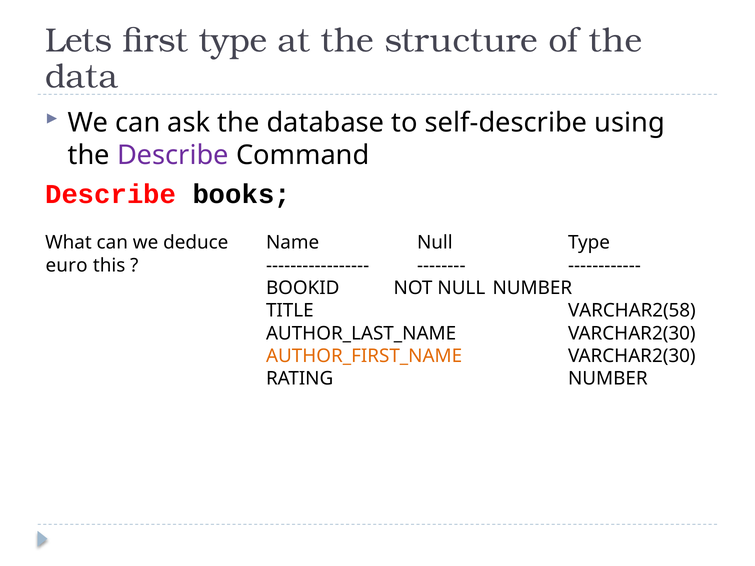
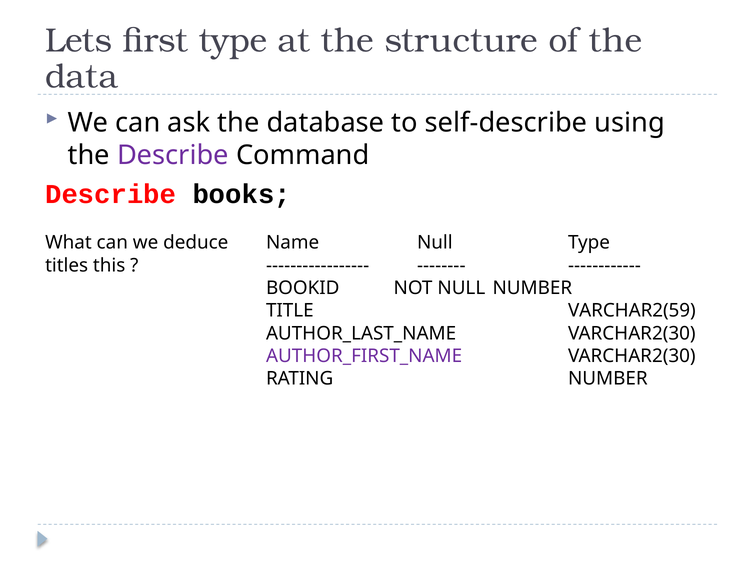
euro: euro -> titles (67, 265)
VARCHAR2(58: VARCHAR2(58 -> VARCHAR2(59 (632, 311)
AUTHOR_FIRST_NAME colour: orange -> purple (364, 356)
